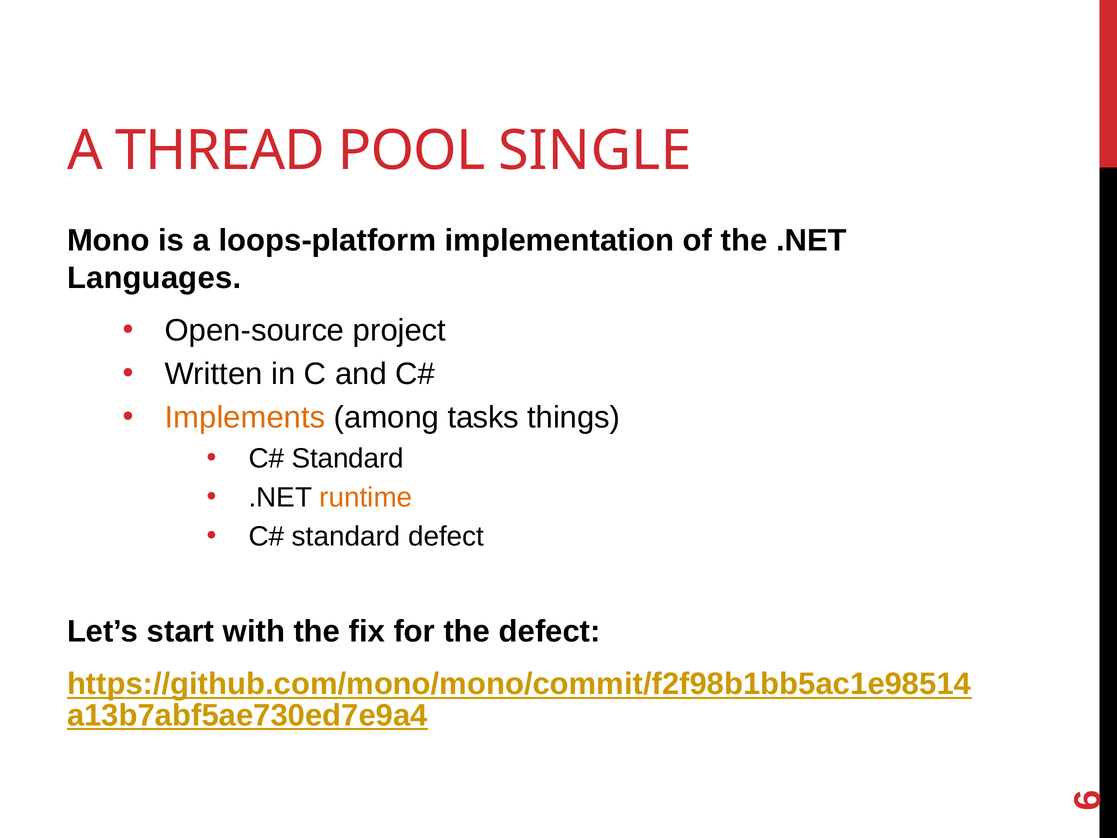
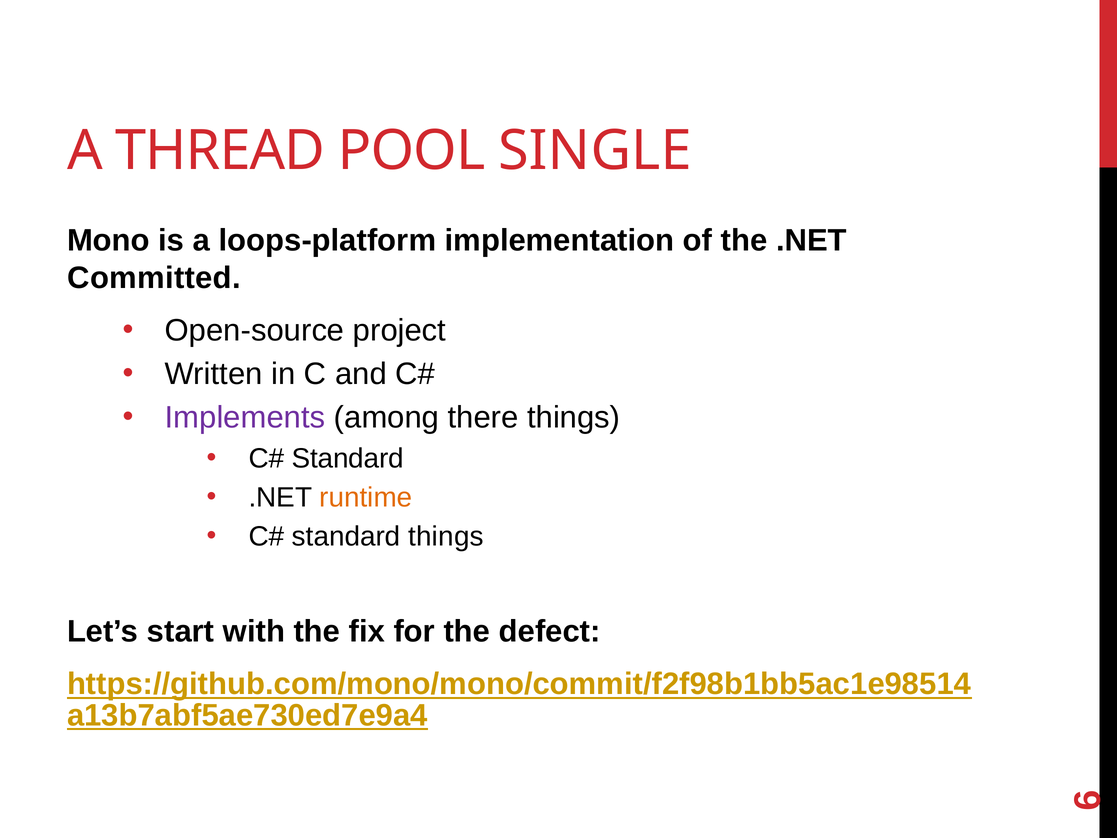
Languages: Languages -> Committed (154, 278)
Implements colour: orange -> purple (245, 418)
tasks: tasks -> there (483, 418)
standard defect: defect -> things (446, 537)
